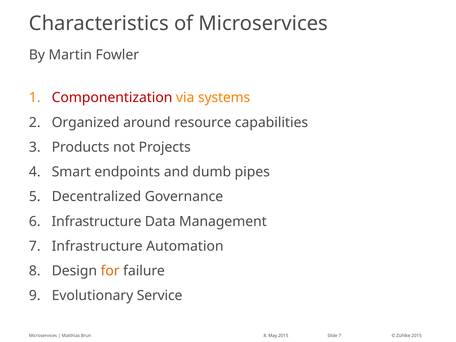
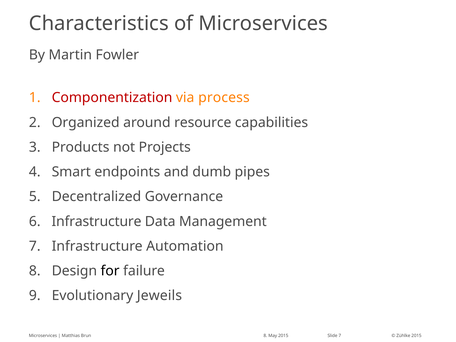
systems: systems -> process (224, 98)
for colour: orange -> black (110, 271)
Service: Service -> Jeweils (159, 296)
